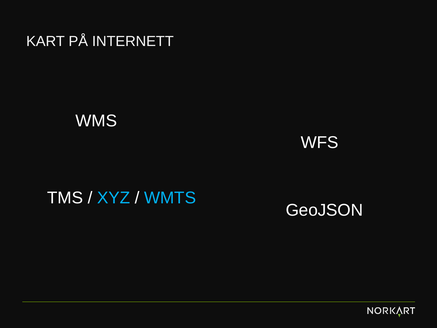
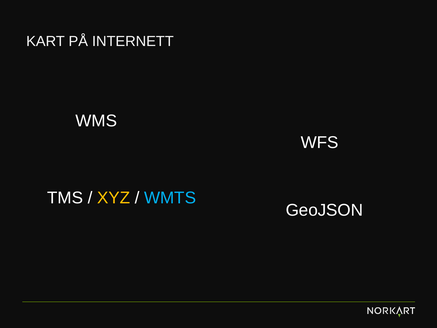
XYZ colour: light blue -> yellow (114, 198)
